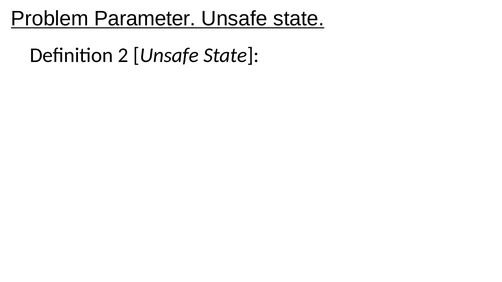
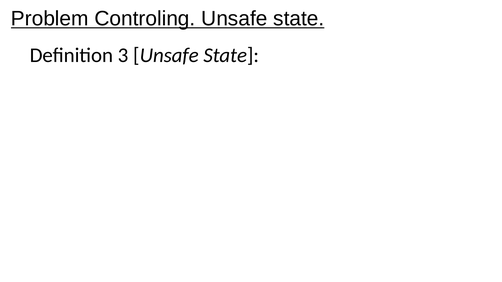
Parameter: Parameter -> Controling (145, 19)
2: 2 -> 3 (123, 56)
